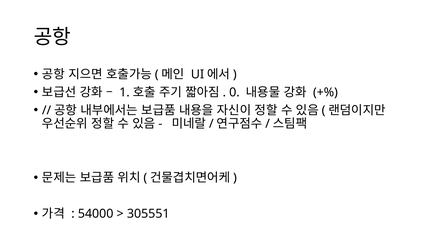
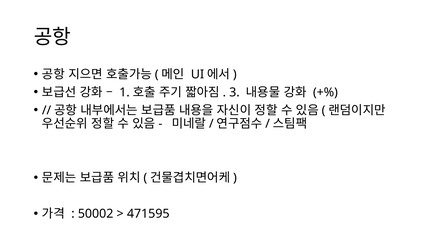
0: 0 -> 3 (234, 93)
54000: 54000 -> 50002 (96, 214)
305551: 305551 -> 471595 (148, 214)
